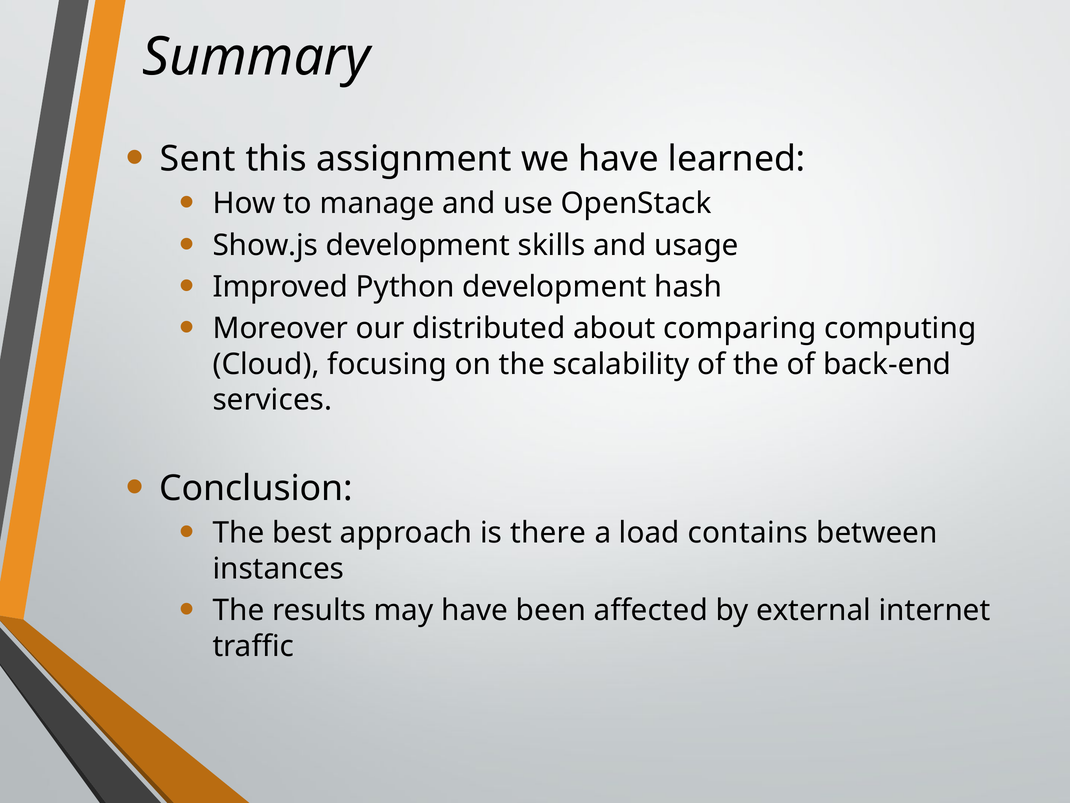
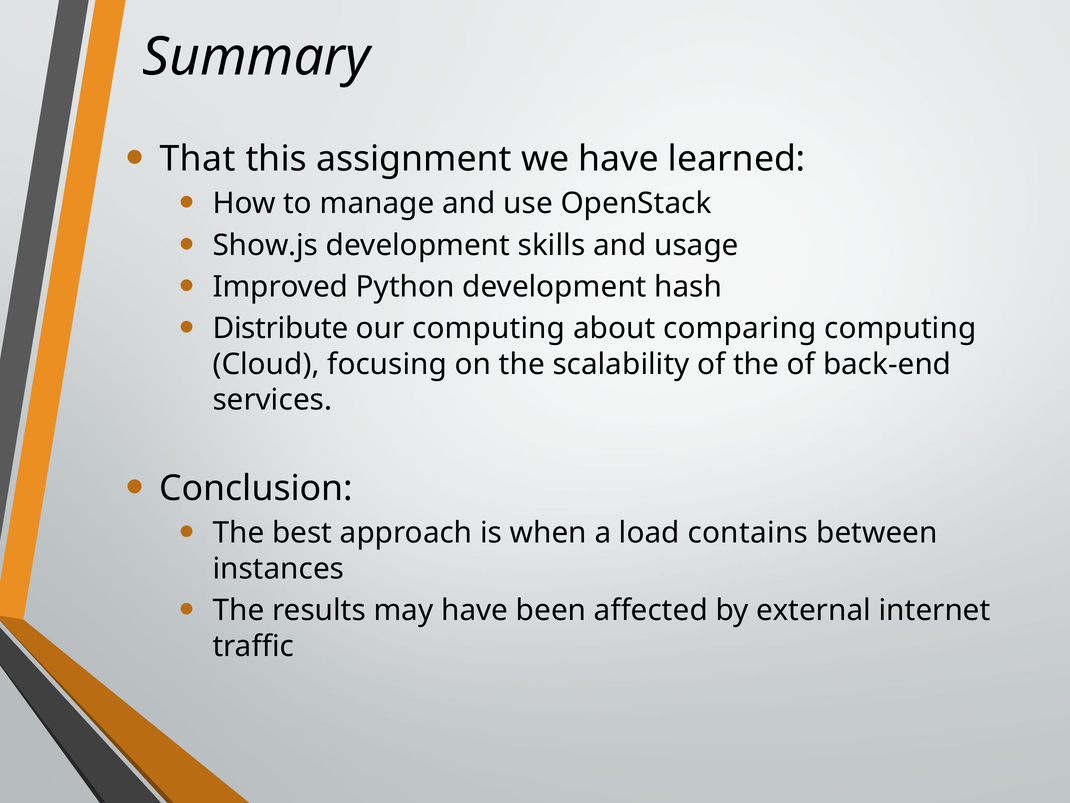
Sent: Sent -> That (198, 159)
Moreover: Moreover -> Distribute (281, 328)
our distributed: distributed -> computing (489, 328)
there: there -> when (548, 533)
